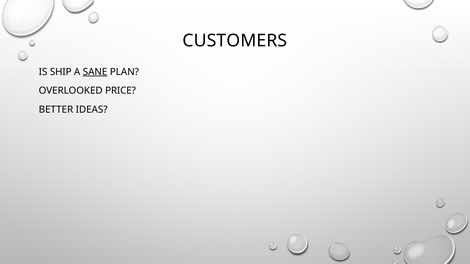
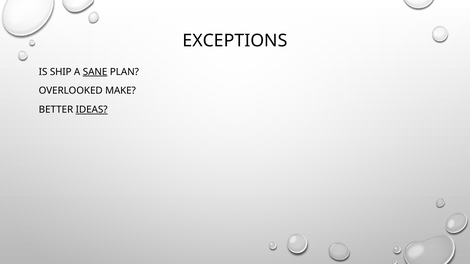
CUSTOMERS: CUSTOMERS -> EXCEPTIONS (235, 41)
PRICE: PRICE -> MAKE (121, 91)
IDEAS underline: none -> present (92, 110)
